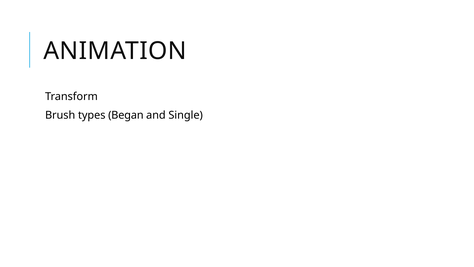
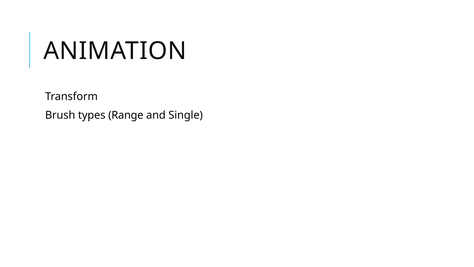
Began: Began -> Range (126, 115)
